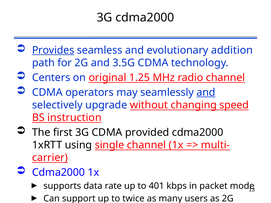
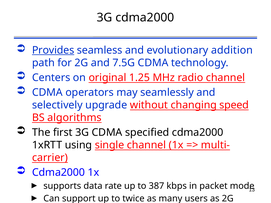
3.5G: 3.5G -> 7.5G (124, 63)
and underline: present -> none (206, 92)
instruction: instruction -> algorithms (74, 118)
provided: provided -> specified (147, 133)
401: 401 -> 387 (156, 186)
